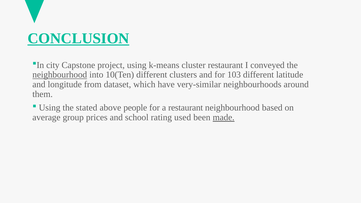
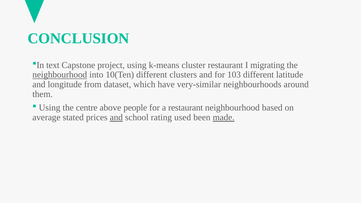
CONCLUSION underline: present -> none (78, 39)
city: city -> text (53, 65)
conveyed: conveyed -> migrating (267, 65)
stated: stated -> centre (87, 108)
group: group -> stated (73, 118)
and underline: none -> present (116, 118)
